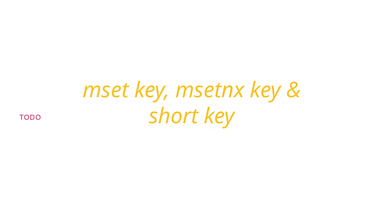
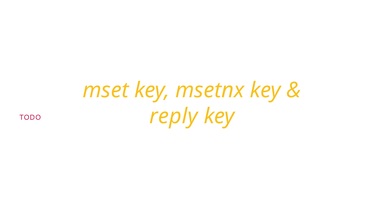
short: short -> reply (174, 116)
